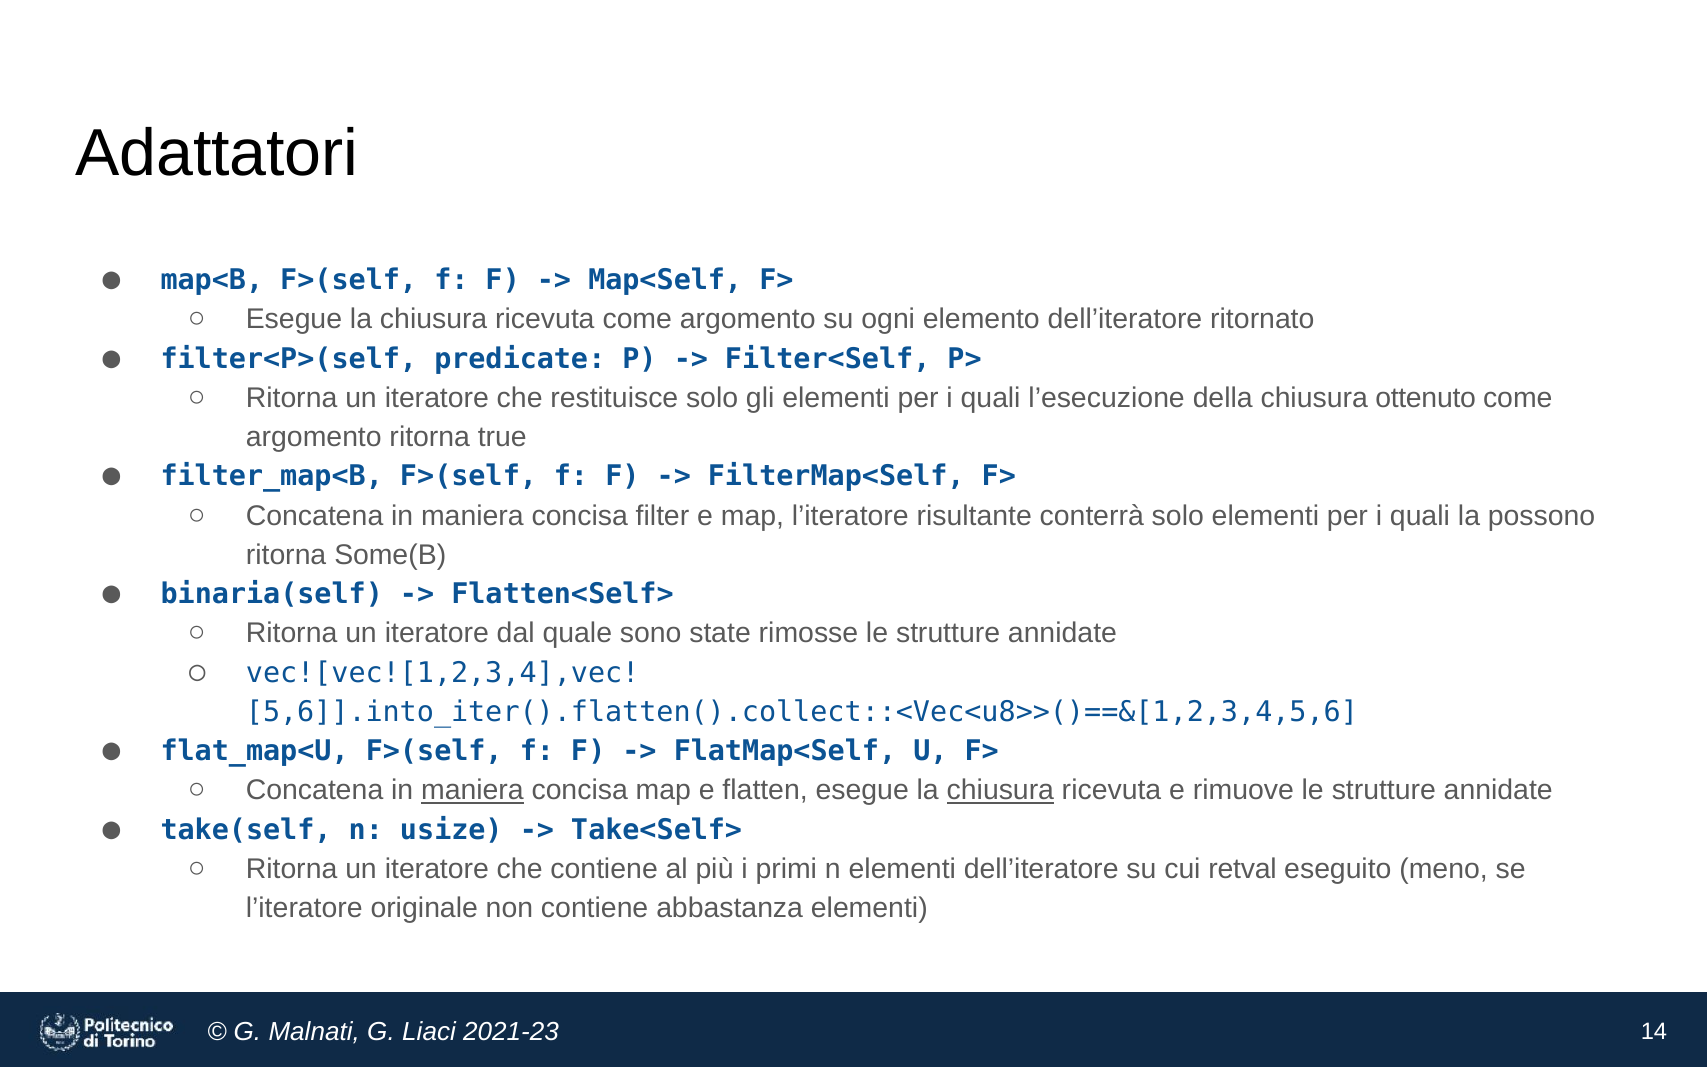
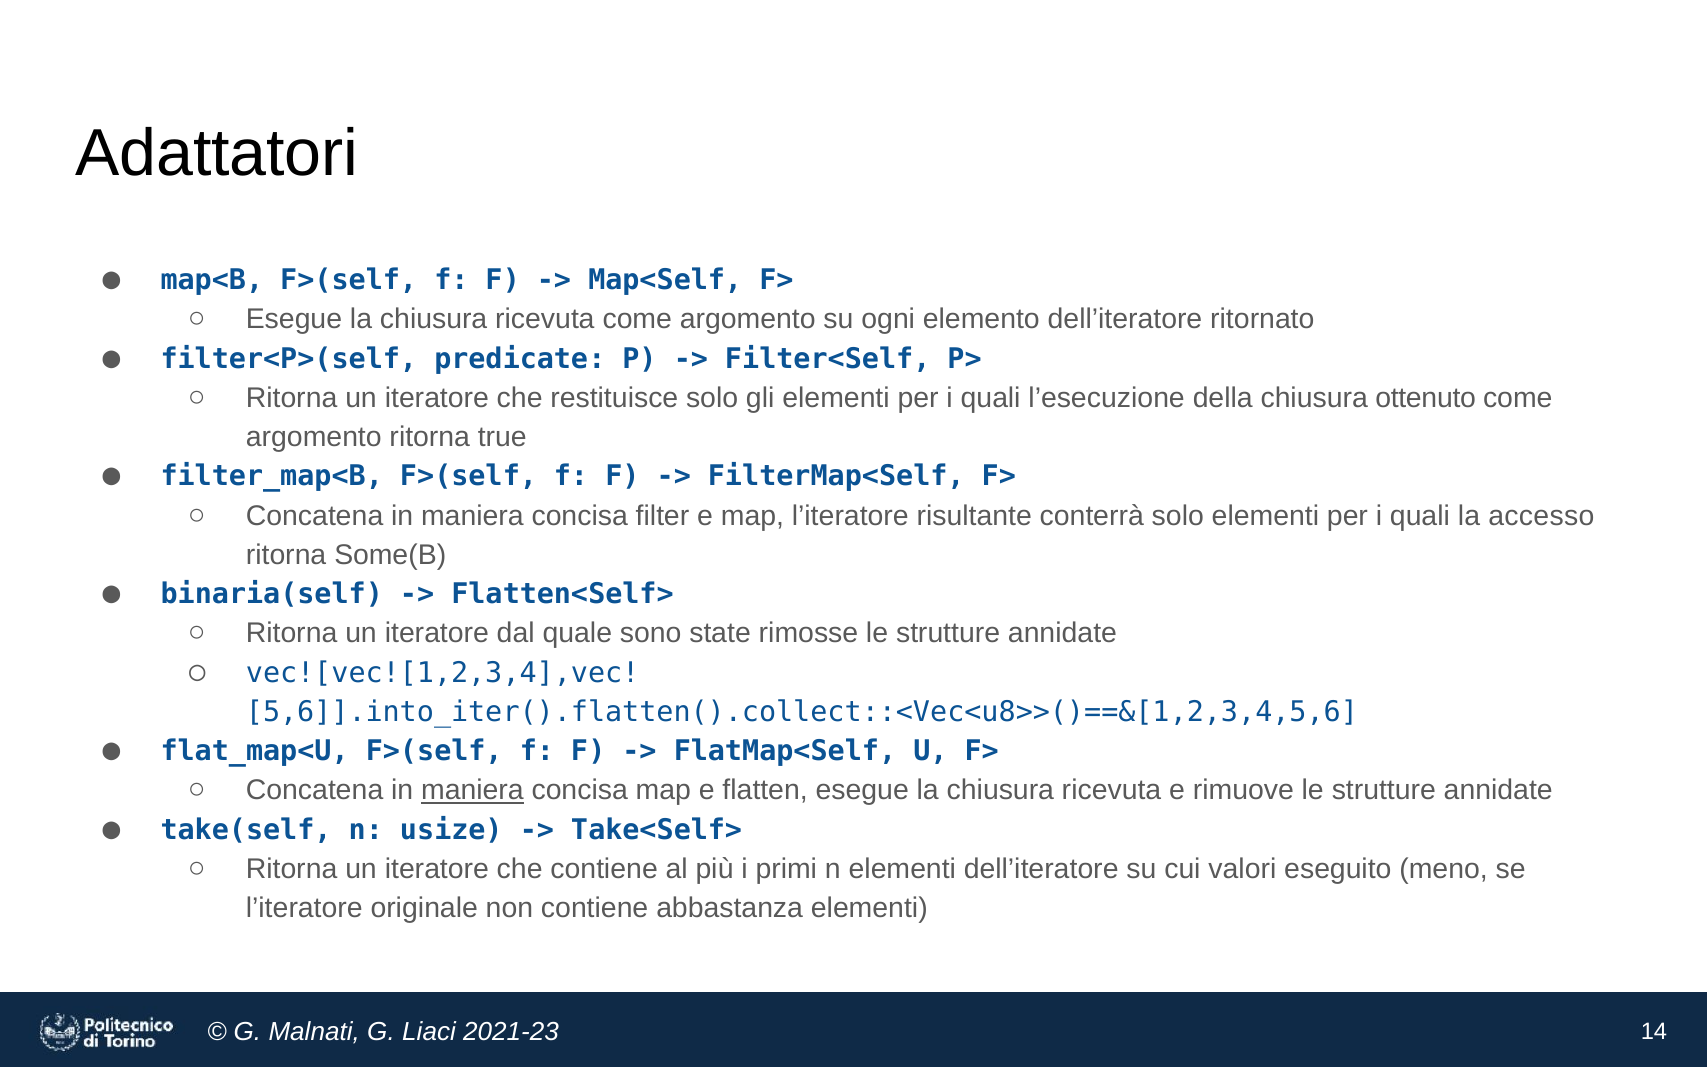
possono: possono -> accesso (1541, 516)
chiusura underline: present -> none (1000, 790)
retval: retval -> valori (1242, 869)
